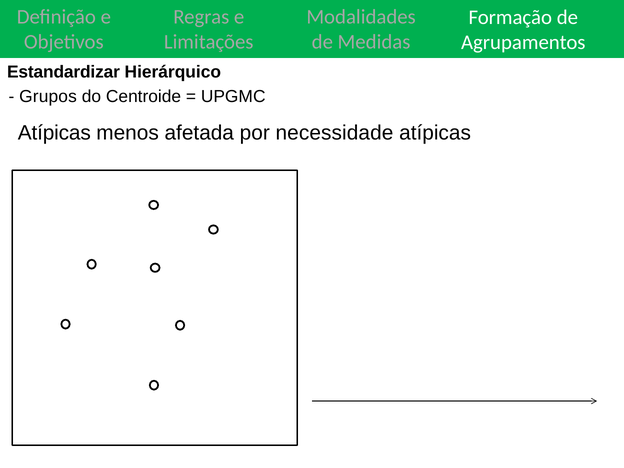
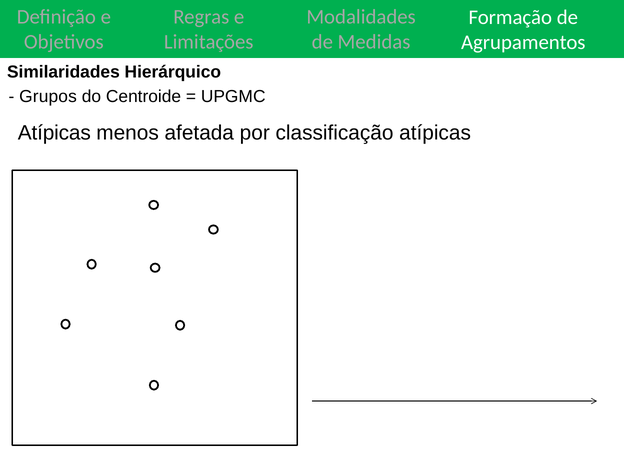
Estandardizar: Estandardizar -> Similaridades (63, 72)
necessidade: necessidade -> classificação (335, 133)
